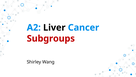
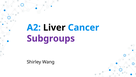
Subgroups colour: red -> purple (51, 38)
